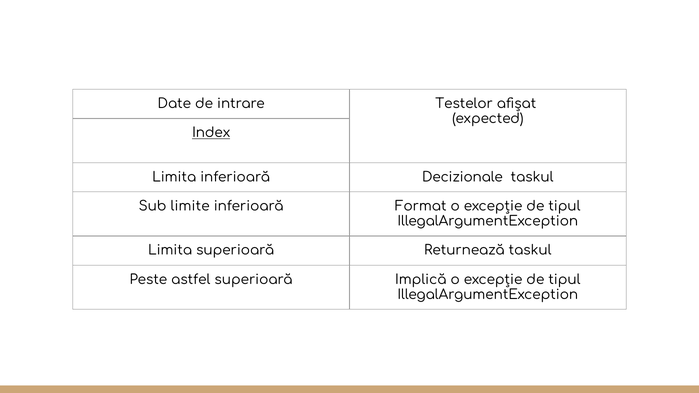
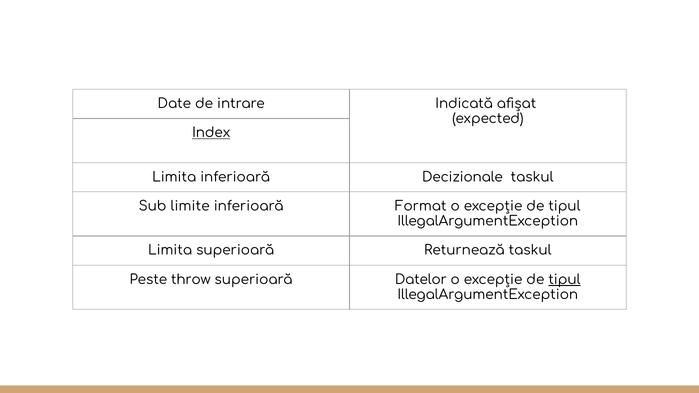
Testelor: Testelor -> Indicată (464, 104)
astfel: astfel -> throw (191, 280)
Implică: Implică -> Datelor (421, 280)
tipul underline: none -> present (564, 280)
